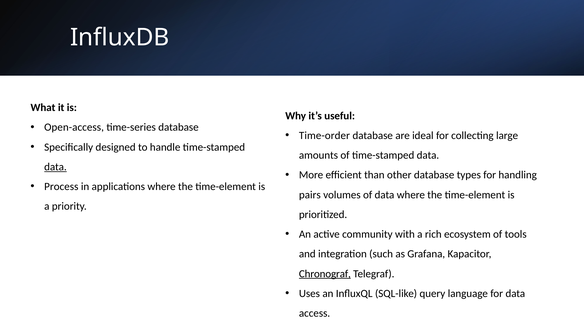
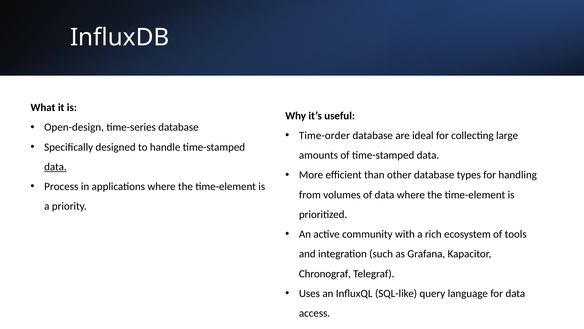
Open-access: Open-access -> Open-design (74, 127)
pairs: pairs -> from (310, 194)
Chronograf underline: present -> none (325, 273)
